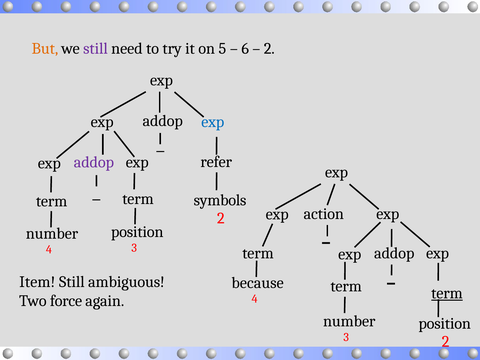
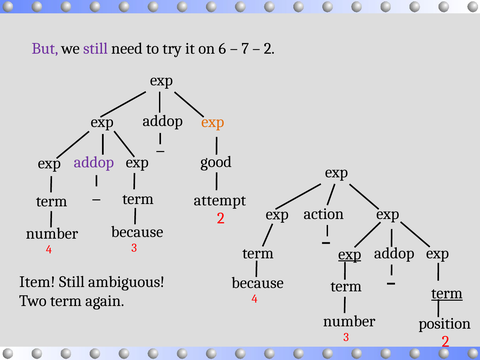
But colour: orange -> purple (45, 49)
5: 5 -> 6 (222, 49)
6: 6 -> 7 (245, 49)
exp colour: blue -> orange (213, 122)
refer: refer -> good (216, 162)
symbols: symbols -> attempt (220, 200)
position: position -> because (137, 232)
exp underline: none -> present (350, 254)
Two force: force -> term (66, 301)
